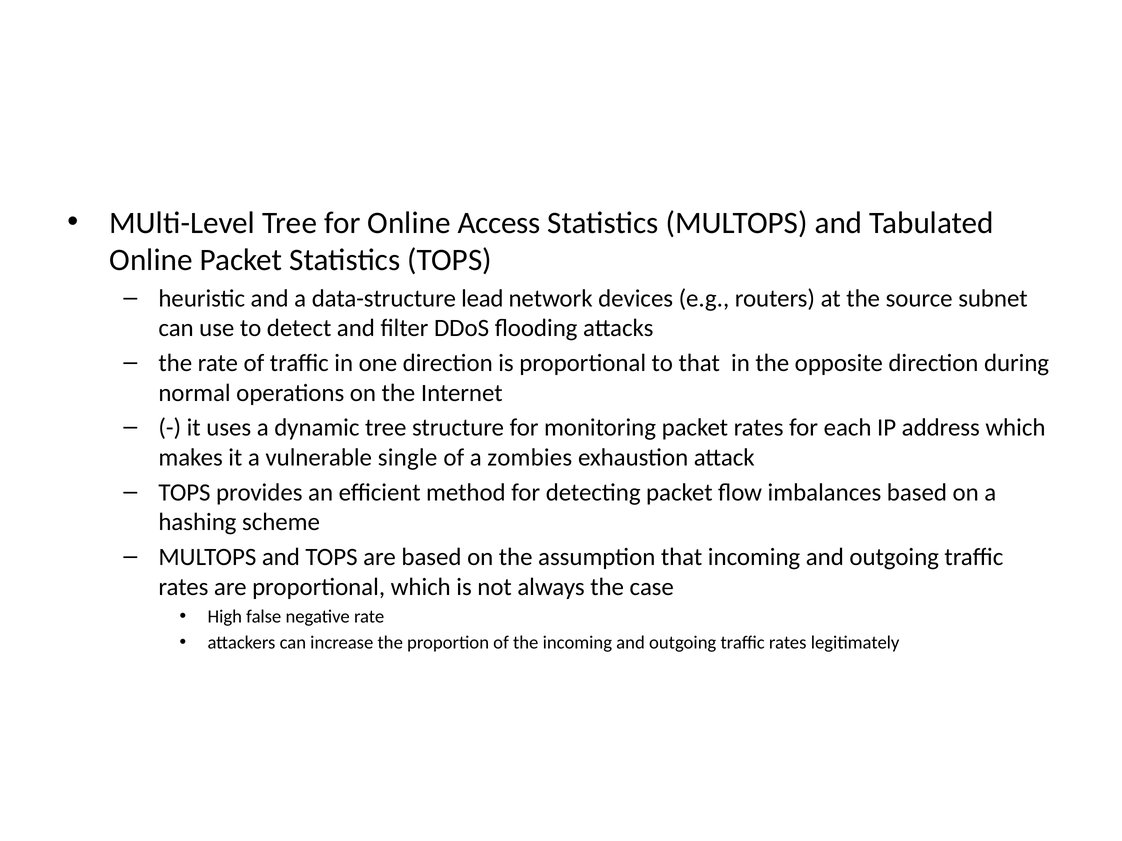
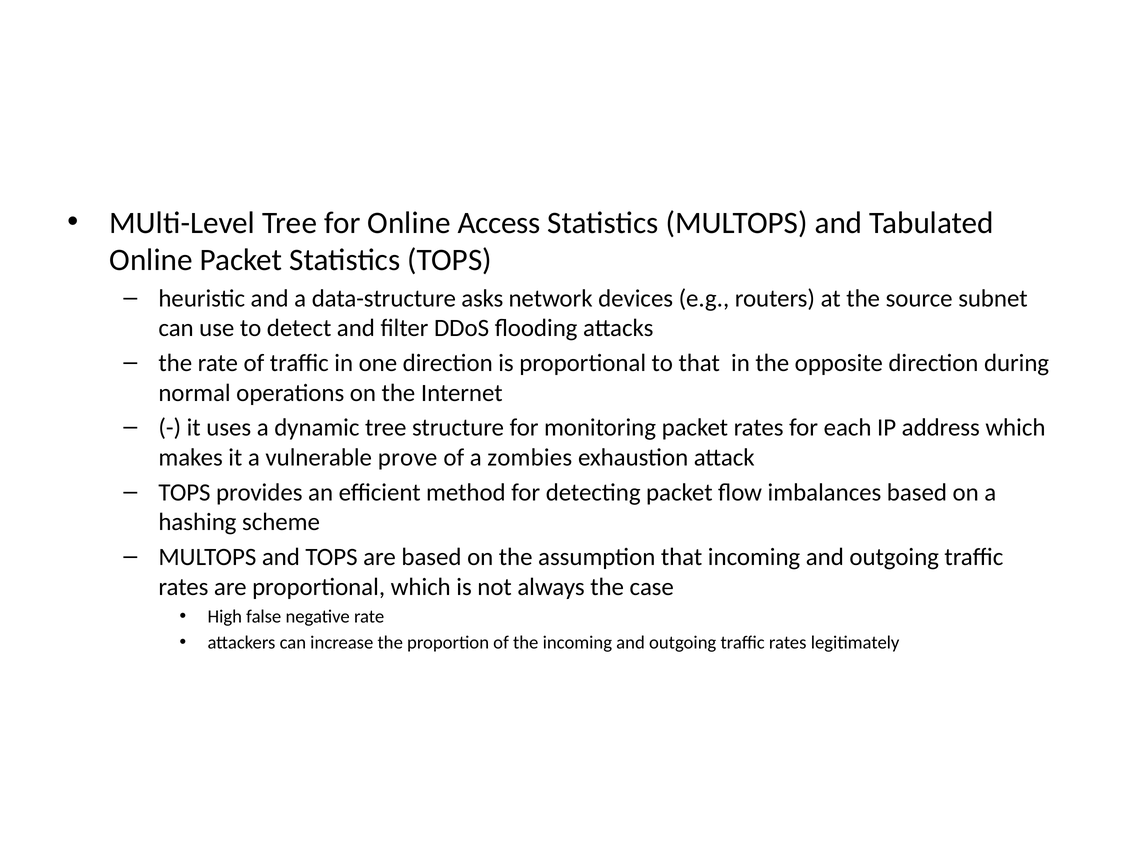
lead: lead -> asks (482, 299)
single: single -> prove (408, 458)
